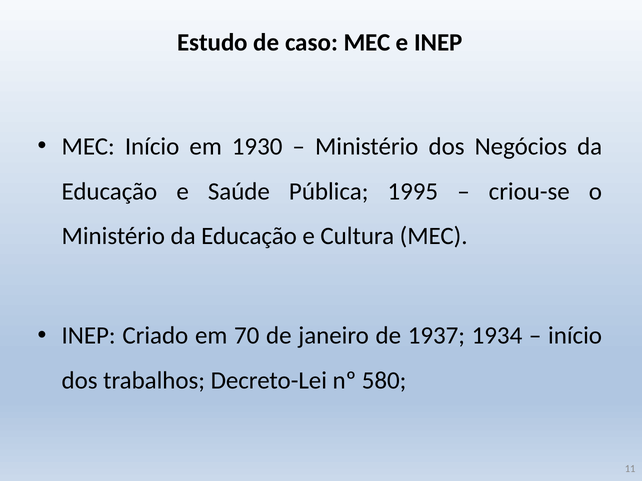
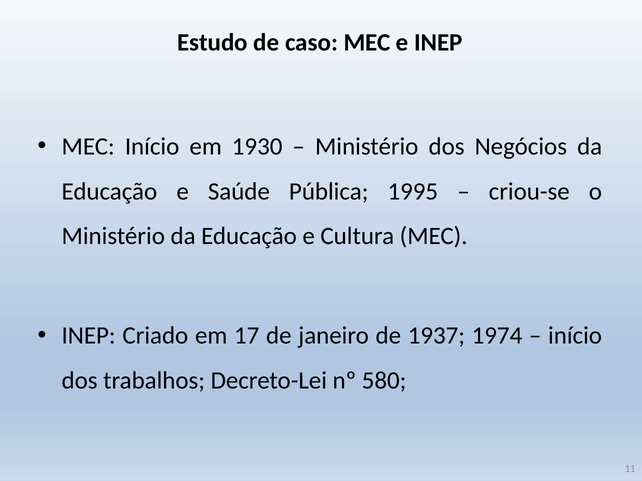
70: 70 -> 17 (247, 336)
1934: 1934 -> 1974 (497, 336)
